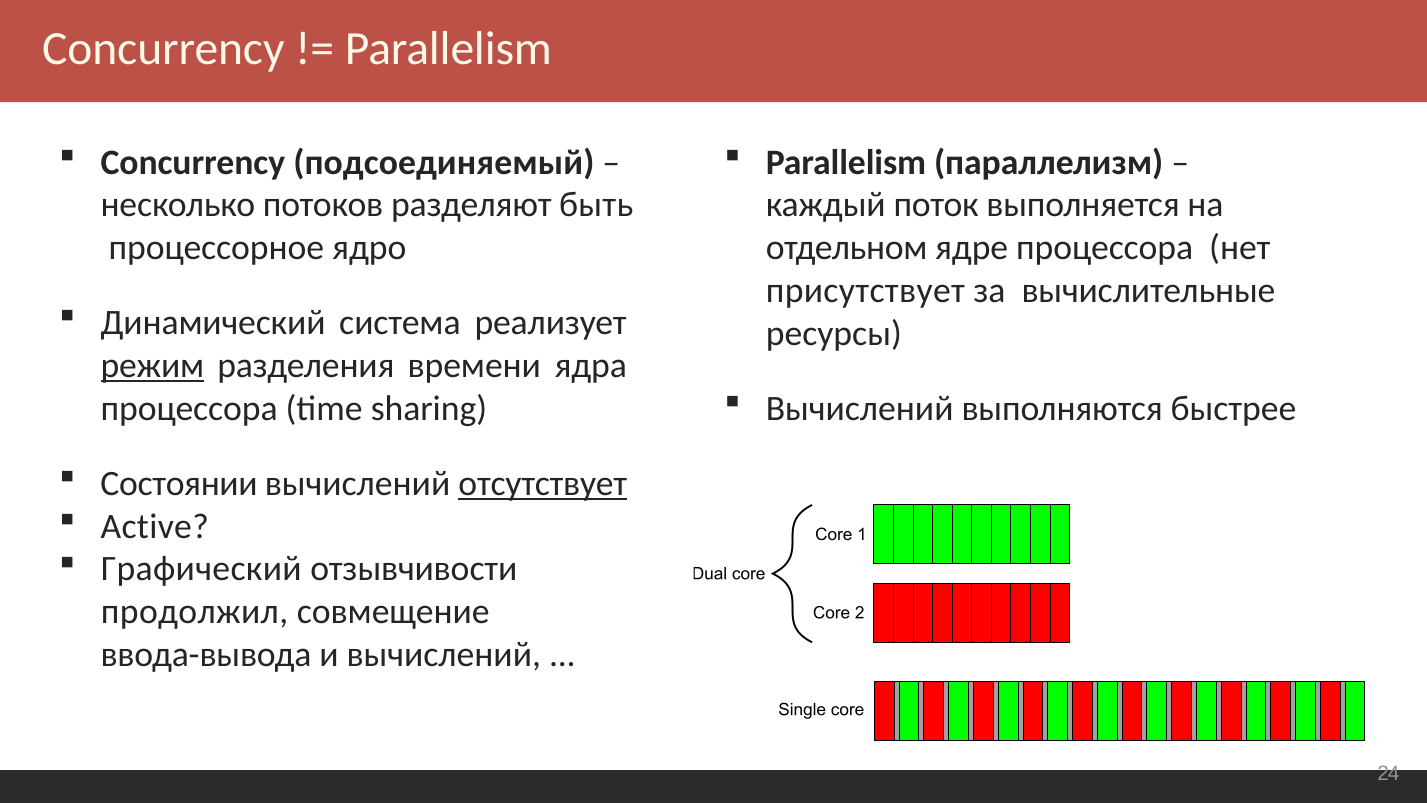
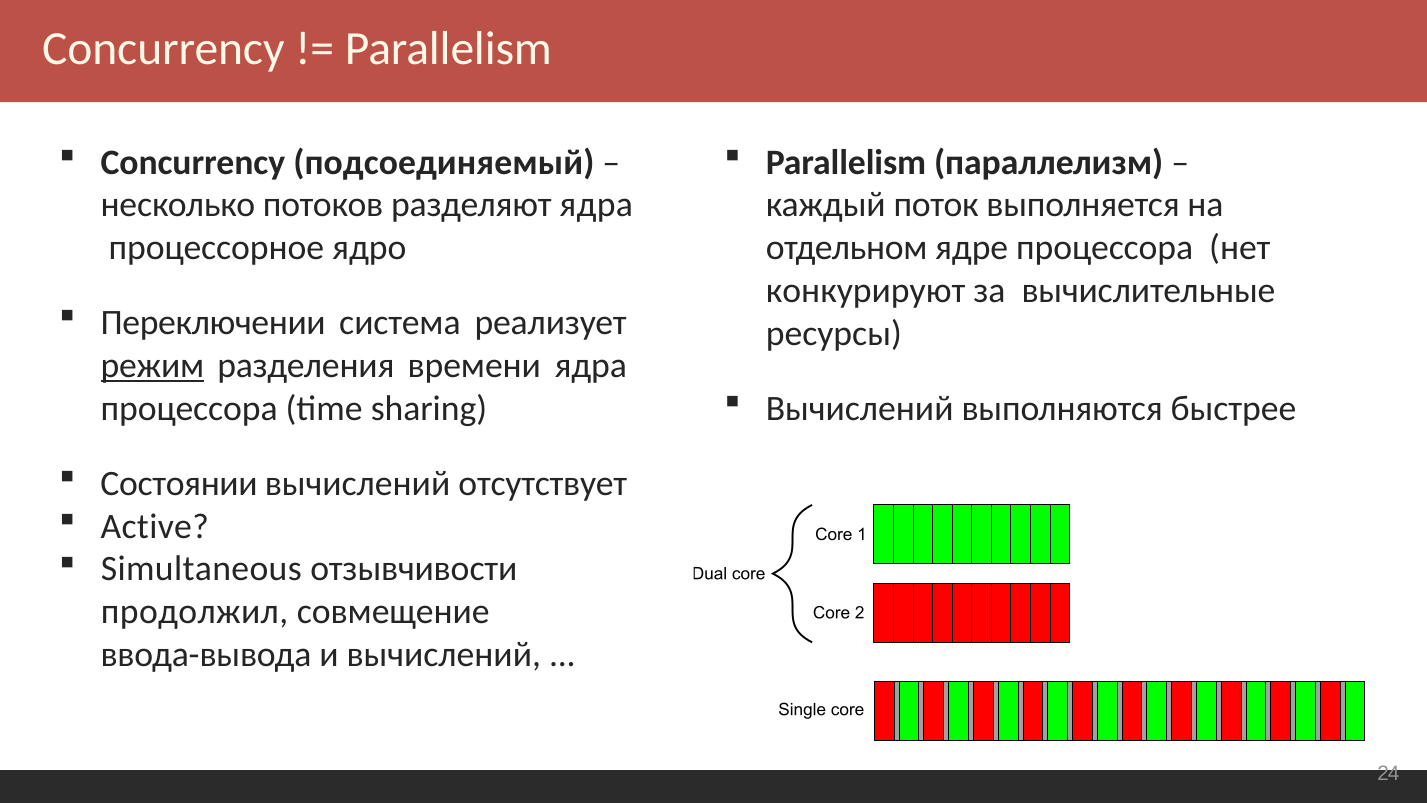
разделяют быть: быть -> ядра (596, 205)
присутствует: присутствует -> конкурируют (866, 291)
Динамический: Динамический -> Переключении (213, 323)
отсутствует underline: present -> none (543, 483)
Графический: Графический -> Simultaneous (201, 569)
